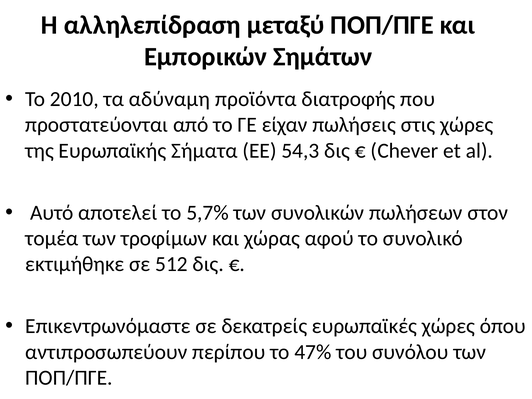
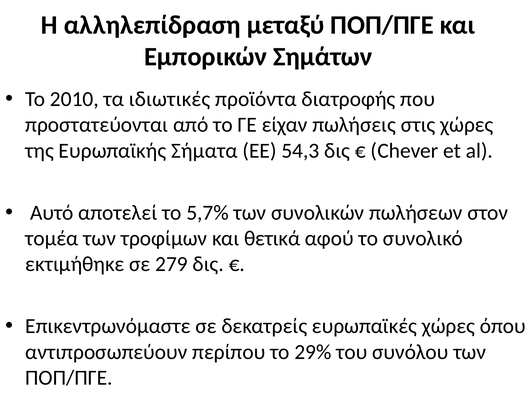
αδύναμη: αδύναμη -> ιδιωτικές (170, 99)
χώρας: χώρας -> θετικά (272, 238)
512: 512 -> 279 (171, 264)
47%: 47% -> 29% (313, 352)
